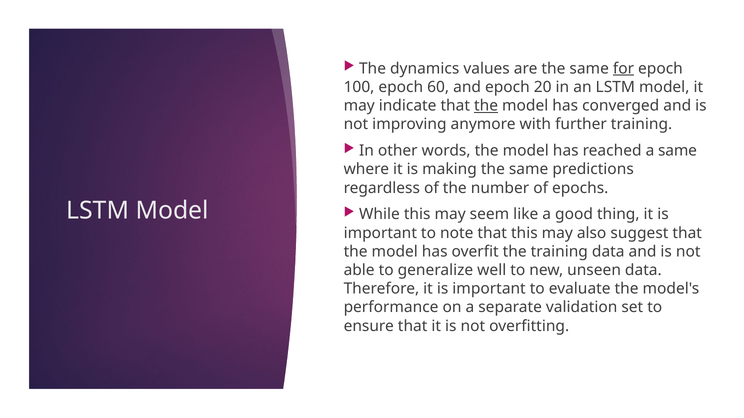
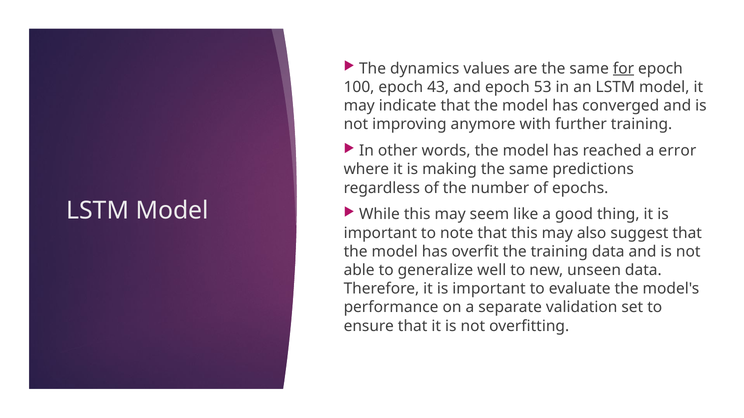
60: 60 -> 43 (438, 87)
20: 20 -> 53 (543, 87)
the underline: present -> none (486, 106)
a same: same -> error (677, 151)
